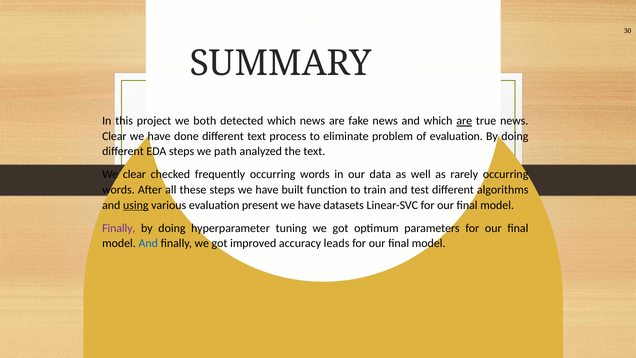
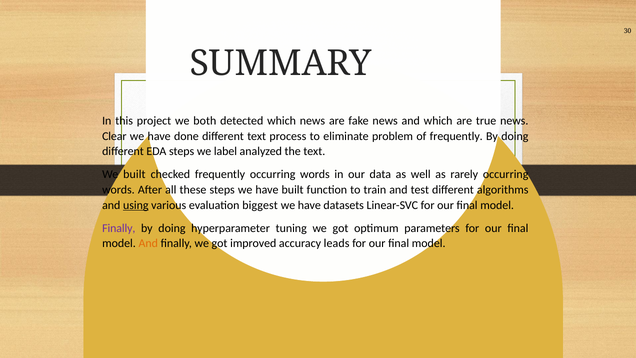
are underline: present -> none (464, 121)
of evaluation: evaluation -> frequently (456, 136)
path: path -> label (225, 151)
We clear: clear -> built (134, 174)
present: present -> biggest (260, 205)
And colour: blue -> orange (148, 243)
